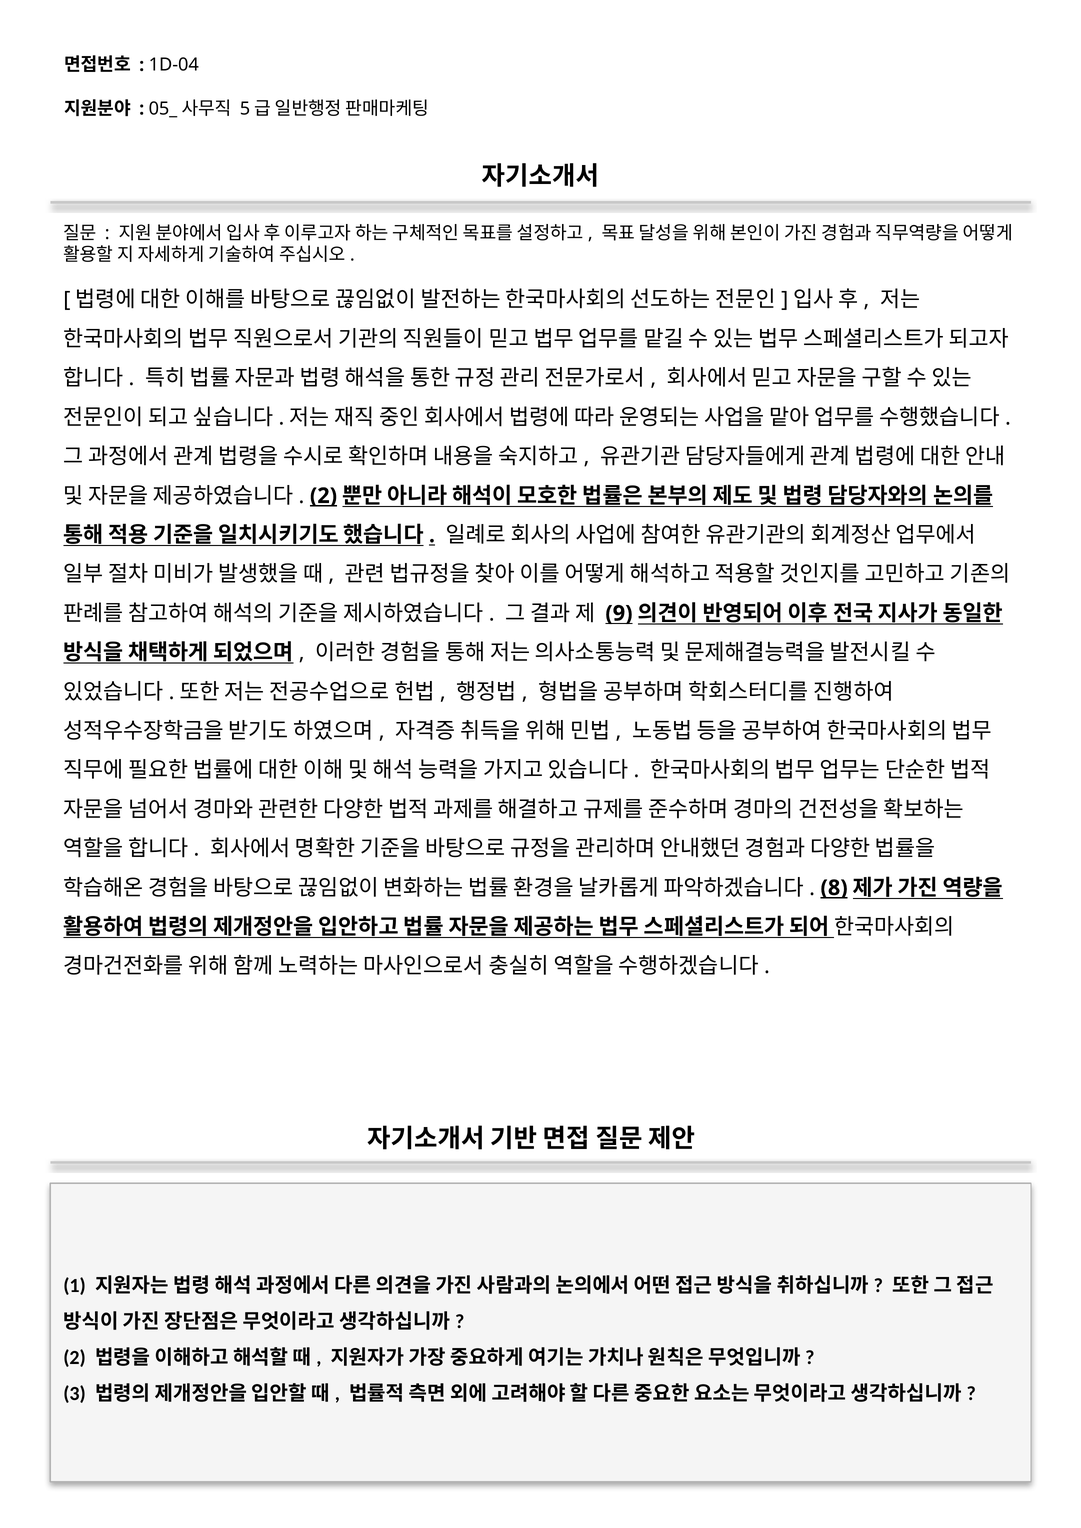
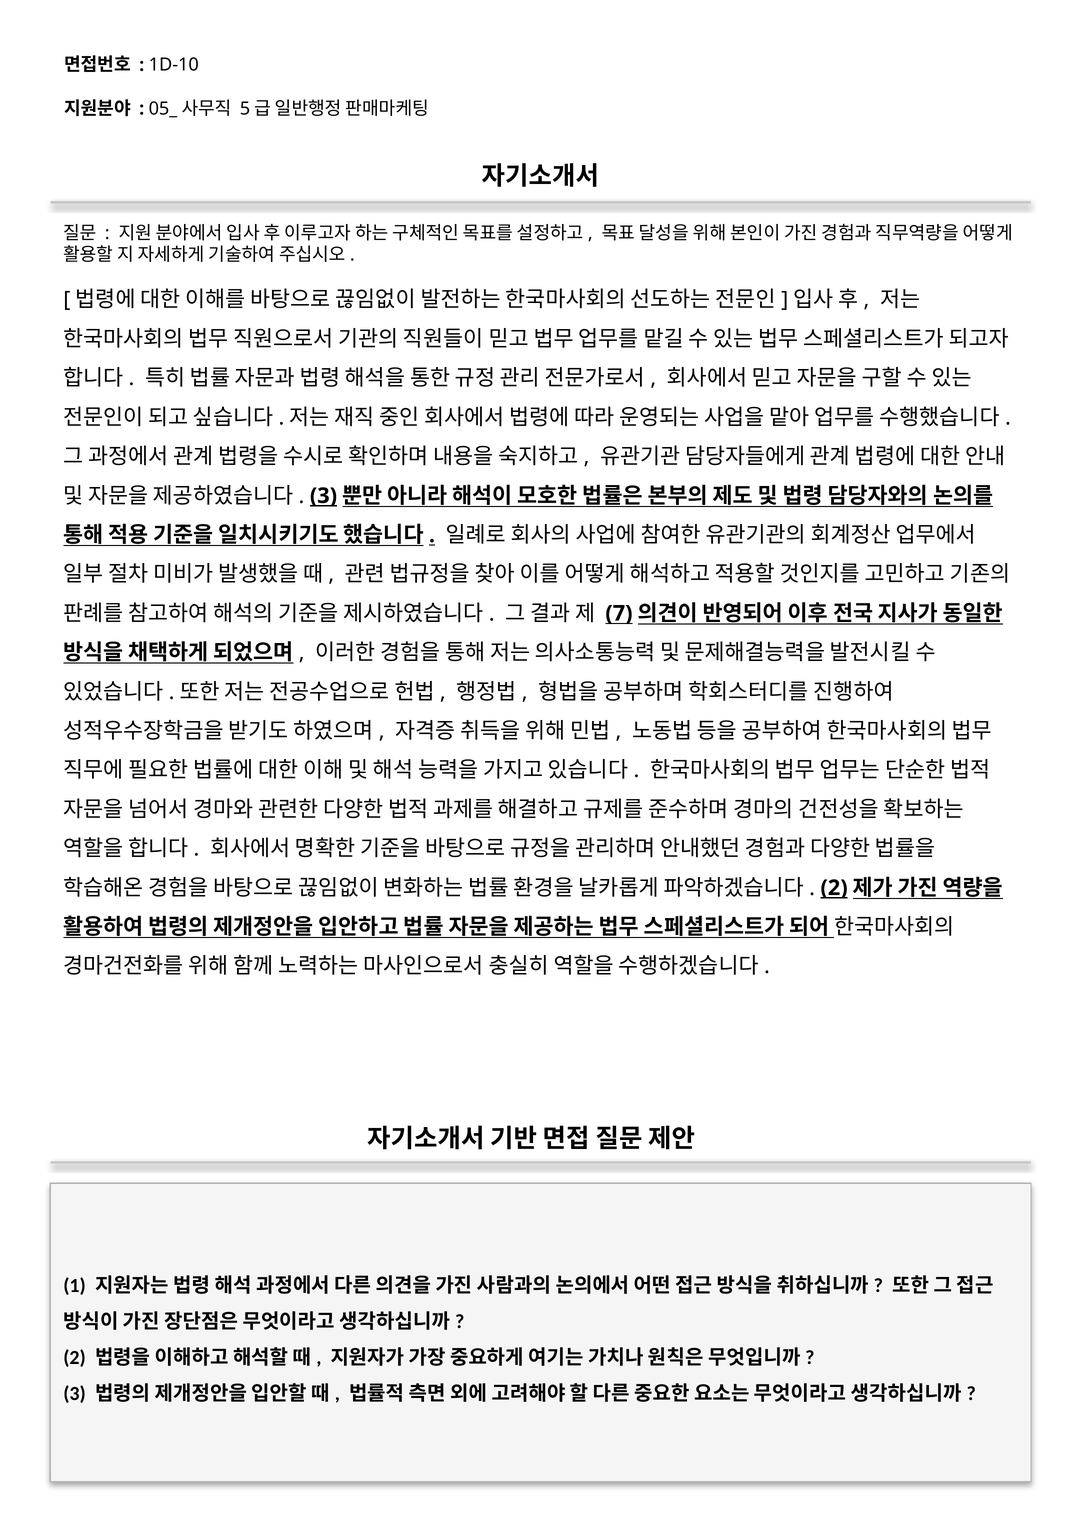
1D-04: 1D-04 -> 1D-10 (174, 65)
2: 2 -> 3 (323, 496)
9: 9 -> 7 (619, 614)
8: 8 -> 2 (834, 888)
